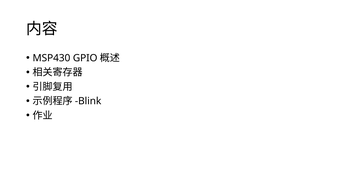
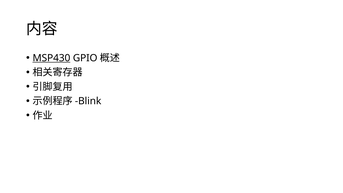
MSP430 underline: none -> present (51, 58)
